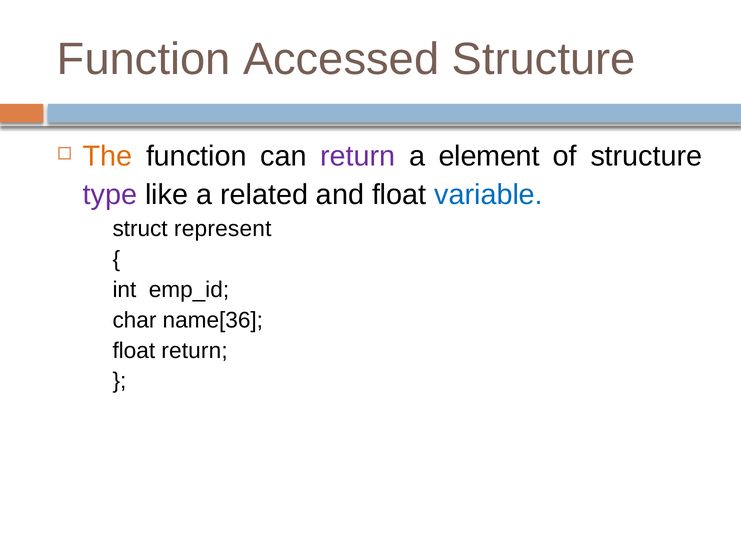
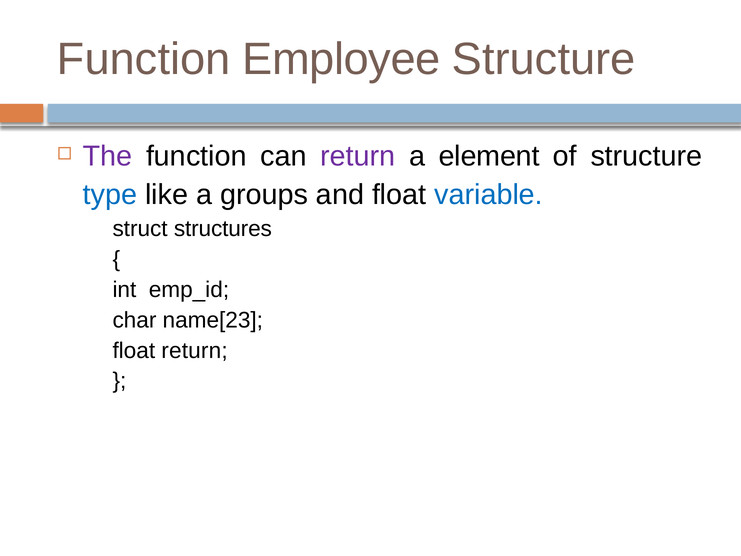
Accessed: Accessed -> Employee (341, 59)
The colour: orange -> purple (108, 156)
type colour: purple -> blue (110, 195)
related: related -> groups (264, 195)
represent: represent -> structures (223, 229)
name[36: name[36 -> name[23 (213, 320)
